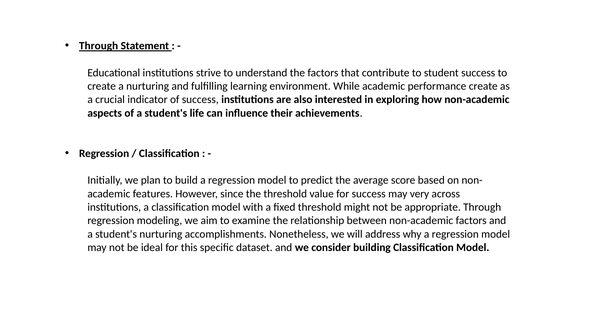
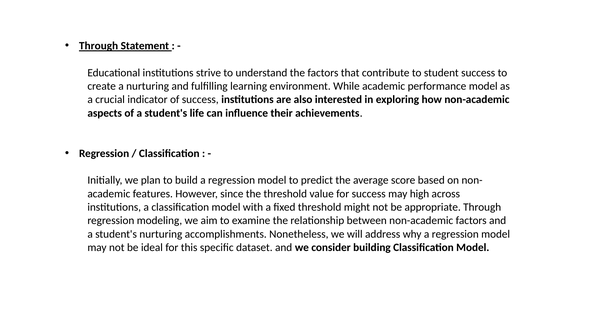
performance create: create -> model (483, 86)
very: very -> high (420, 193)
